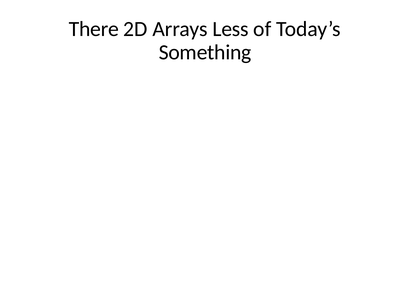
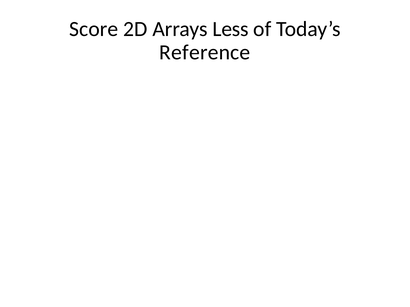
There: There -> Score (94, 29)
Something: Something -> Reference (205, 52)
